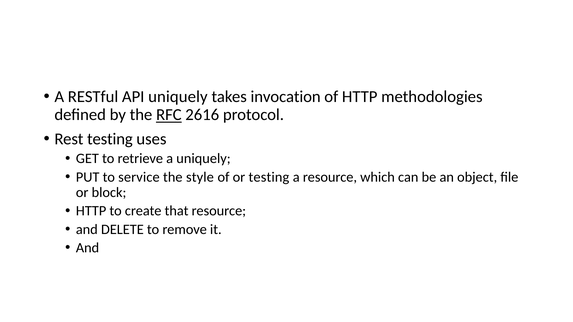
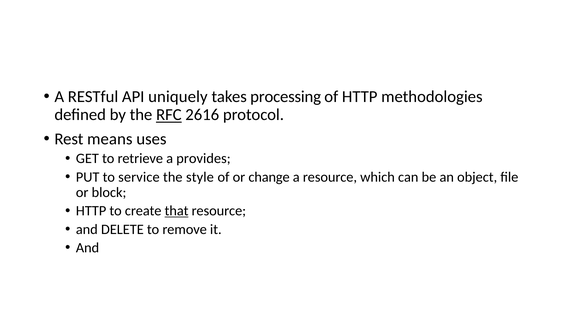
invocation: invocation -> processing (286, 97)
Rest testing: testing -> means (110, 139)
a uniquely: uniquely -> provides (203, 159)
or testing: testing -> change (269, 177)
that underline: none -> present (177, 211)
